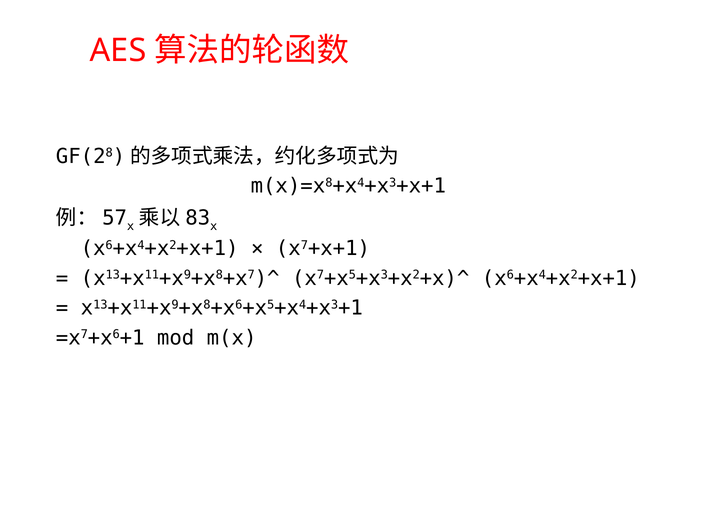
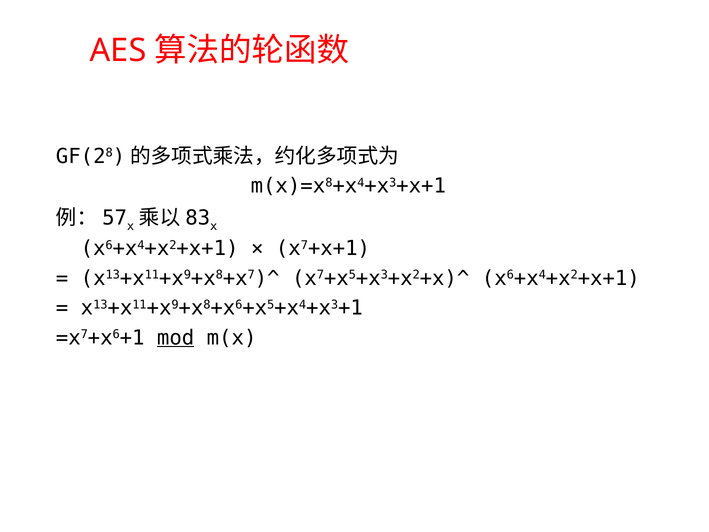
mod underline: none -> present (176, 338)
